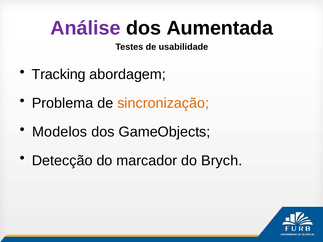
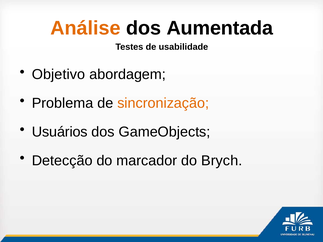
Análise colour: purple -> orange (86, 28)
Tracking: Tracking -> Objetivo (59, 75)
Modelos: Modelos -> Usuários (60, 132)
